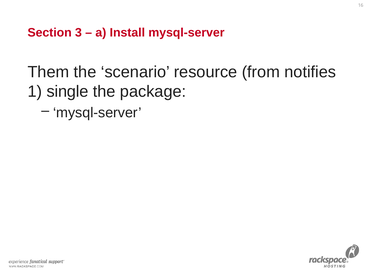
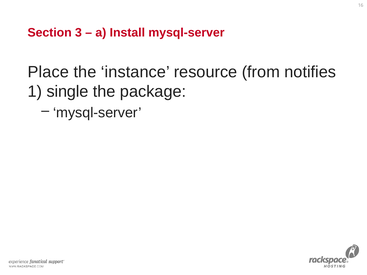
Them: Them -> Place (48, 72)
scenario: scenario -> instance (135, 72)
